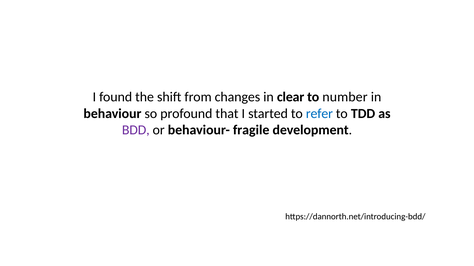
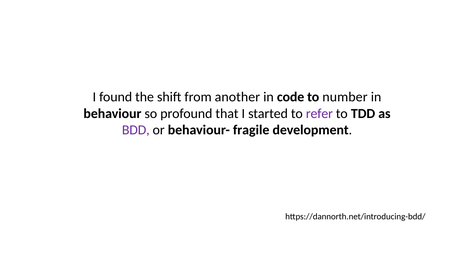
changes: changes -> another (237, 97)
clear: clear -> code (291, 97)
refer colour: blue -> purple (319, 114)
